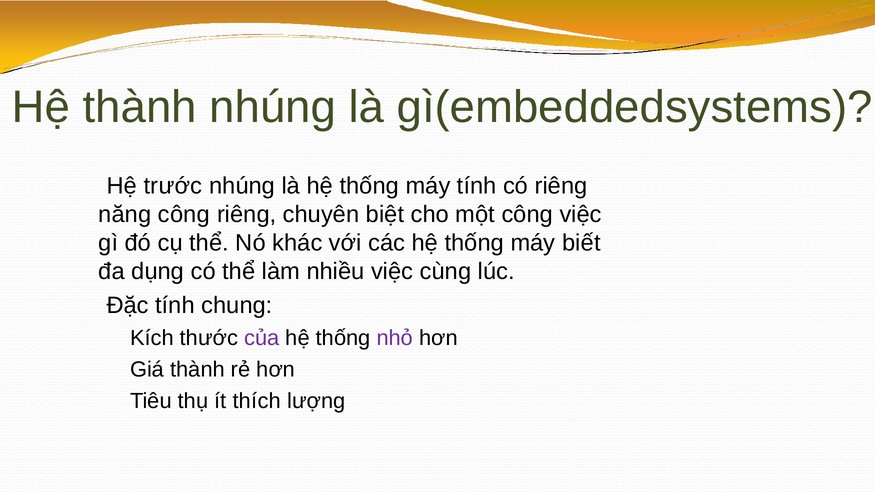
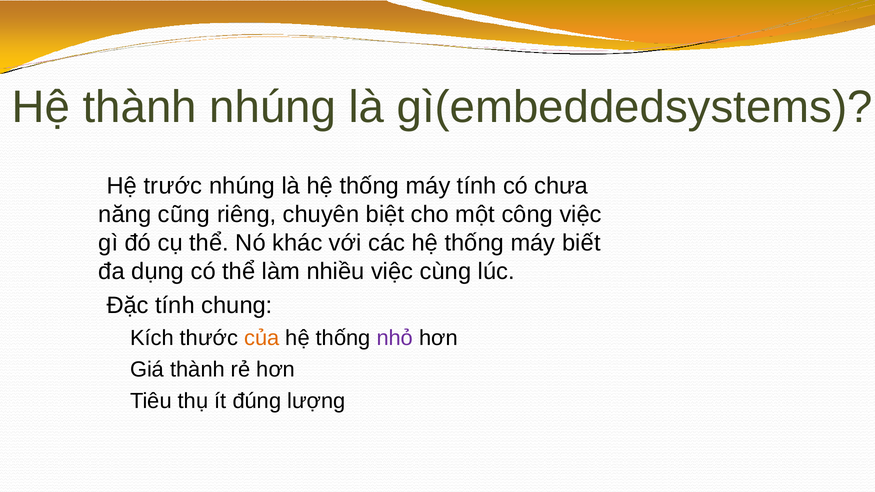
có riêng: riêng -> chưa (561, 186)
năng công: công -> cũng (184, 215)
của colour: purple -> orange (262, 338)
thích: thích -> đúng (257, 401)
